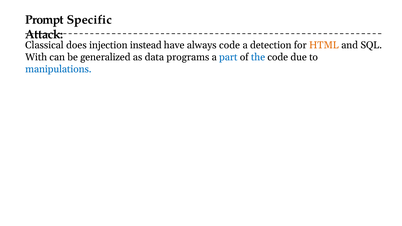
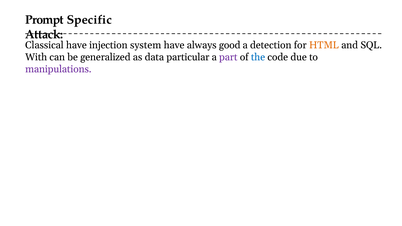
Classical does: does -> have (76, 45)
instead: instead -> system (146, 45)
always code: code -> good (230, 45)
programs: programs -> particular (188, 57)
part colour: blue -> purple (228, 57)
manipulations colour: blue -> purple (58, 69)
